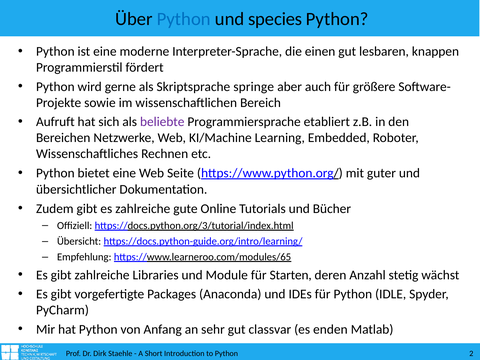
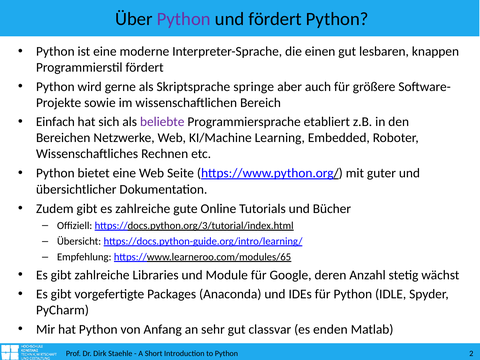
Python colour: blue -> purple (184, 19)
und species: species -> fördert (275, 19)
Aufruft: Aufruft -> Einfach (55, 122)
Starten: Starten -> Google (291, 275)
